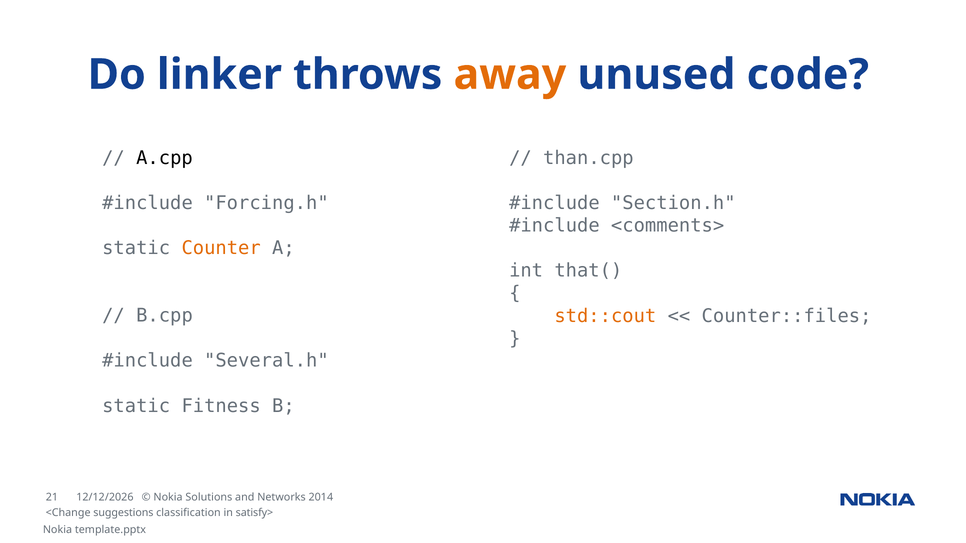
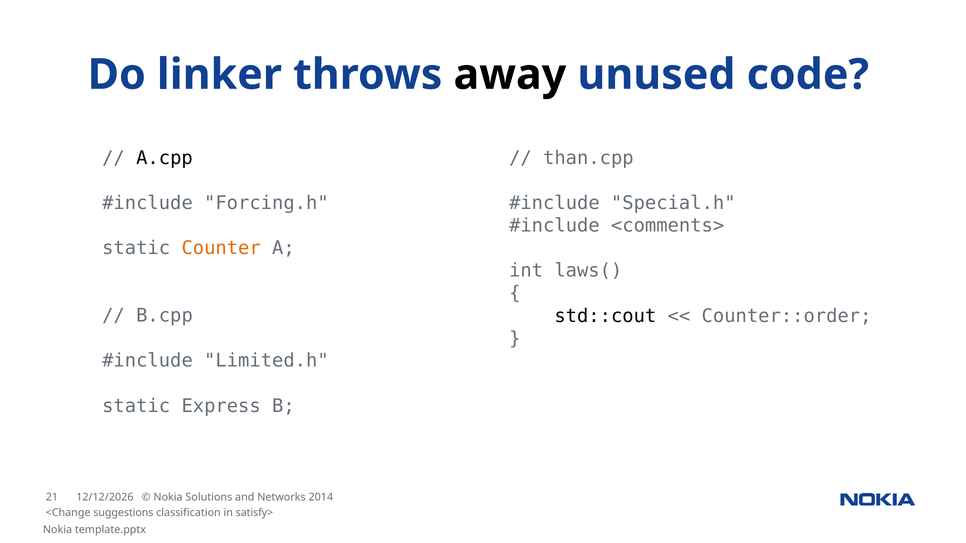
away colour: orange -> black (510, 75)
Section.h: Section.h -> Special.h (673, 203)
that(: that( -> laws( (588, 271)
std::cout colour: orange -> black (605, 316)
Counter::files: Counter::files -> Counter::order (787, 316)
Several.h: Several.h -> Limited.h (266, 361)
Fitness: Fitness -> Express (221, 406)
